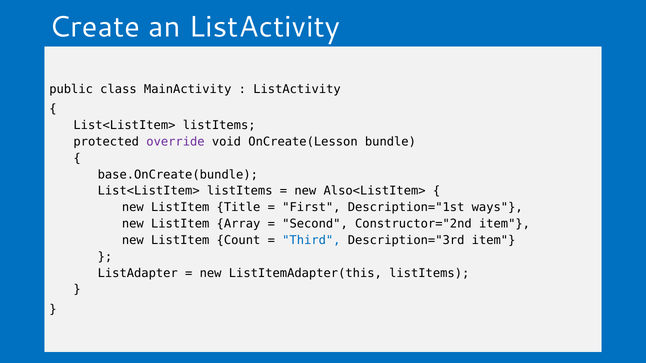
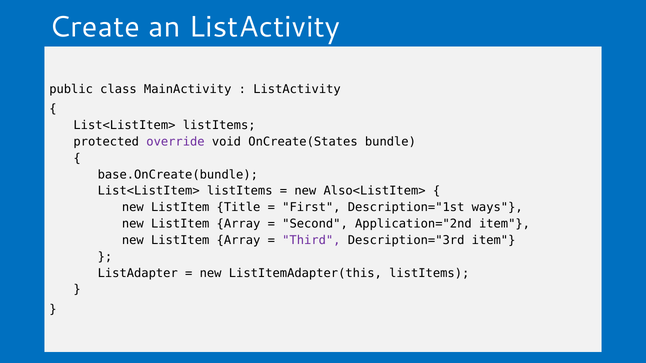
OnCreate(Lesson: OnCreate(Lesson -> OnCreate(States (303, 142)
Constructor="2nd: Constructor="2nd -> Application="2nd (413, 224)
Count: Count -> Array (238, 240)
Third colour: blue -> purple (311, 240)
